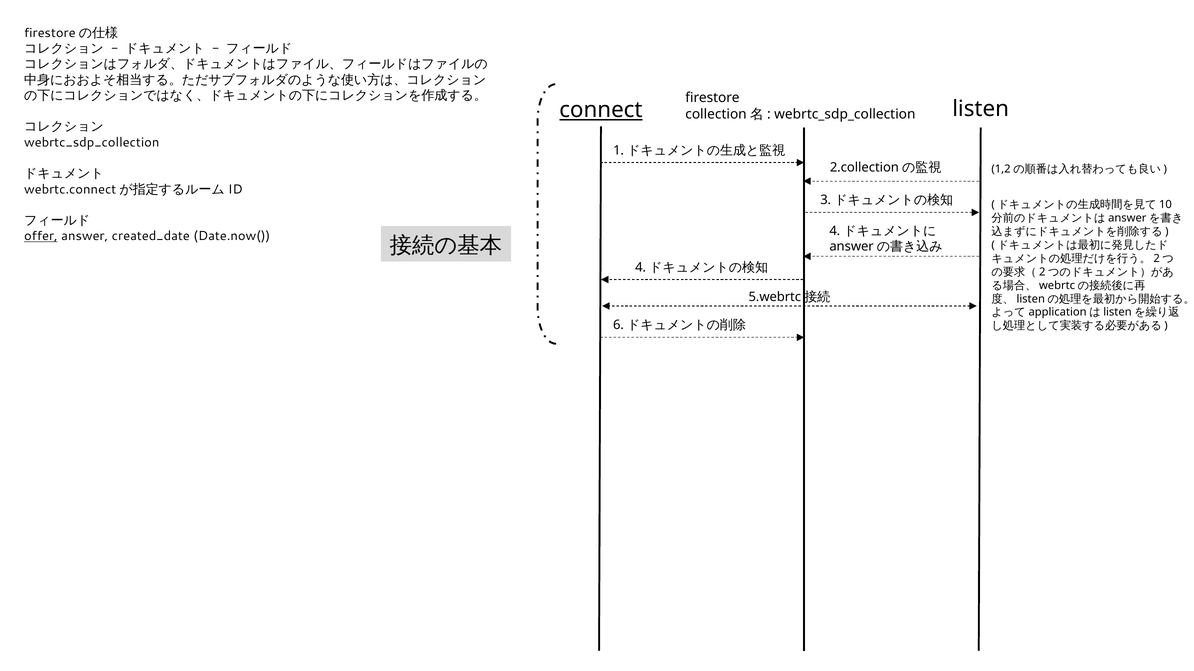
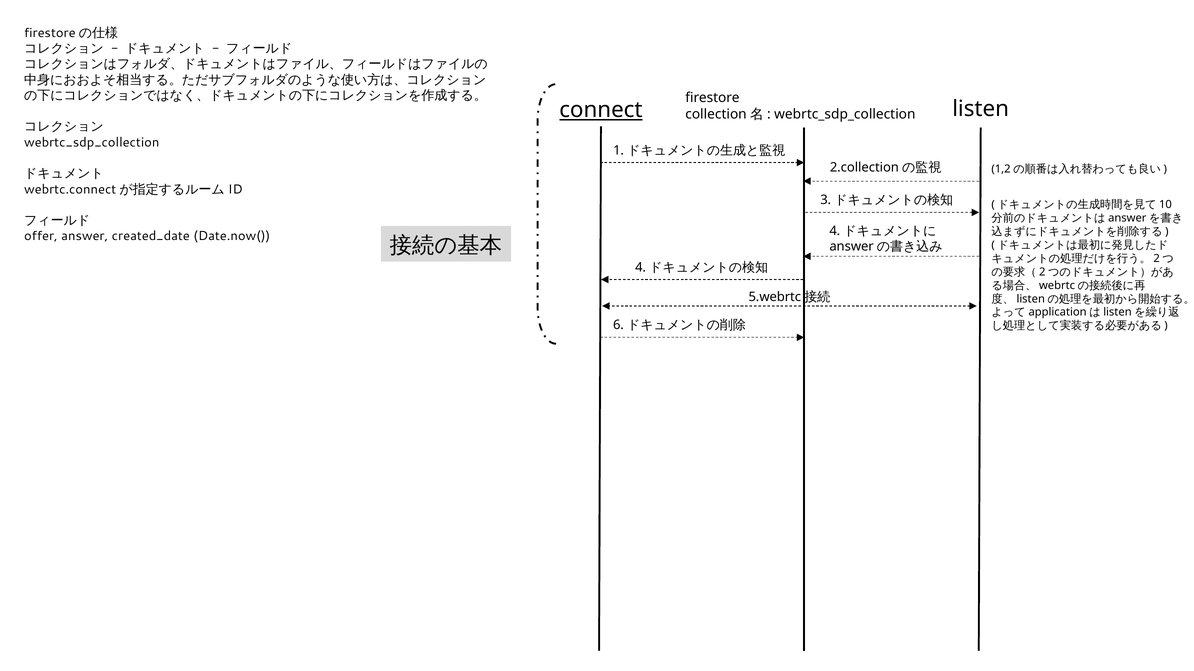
offer underline: present -> none (41, 236)
